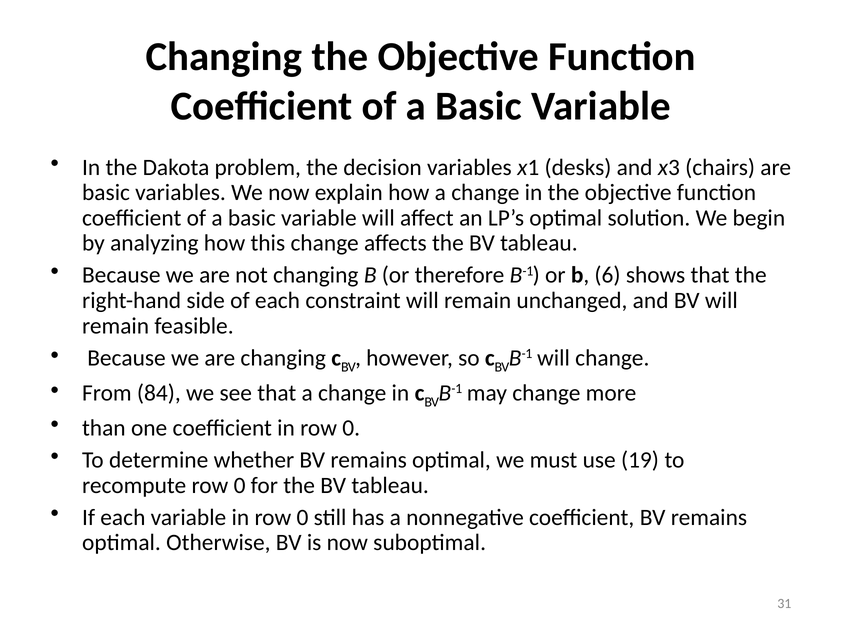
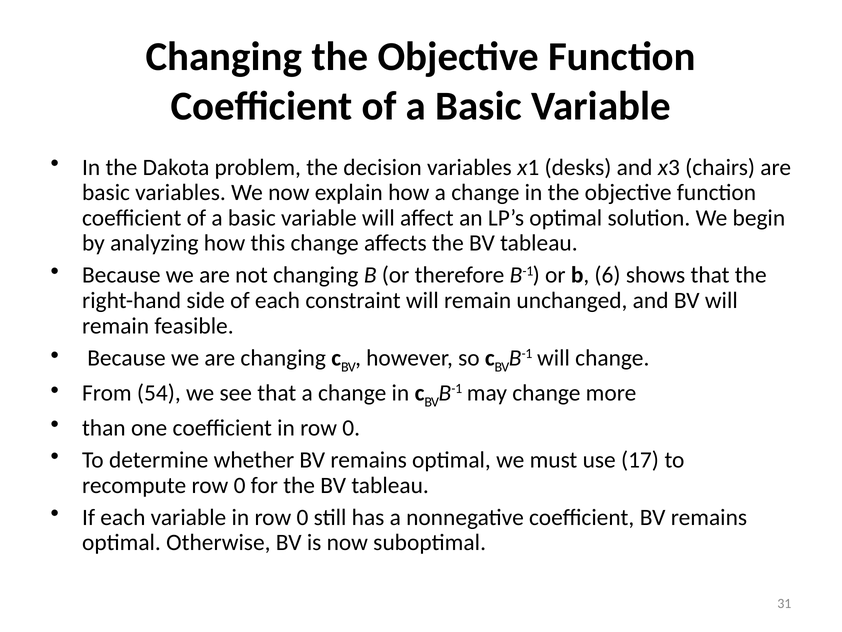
84: 84 -> 54 (159, 393)
19: 19 -> 17 (640, 460)
